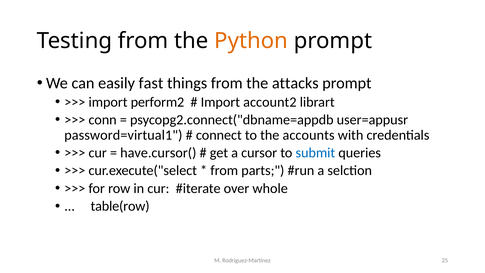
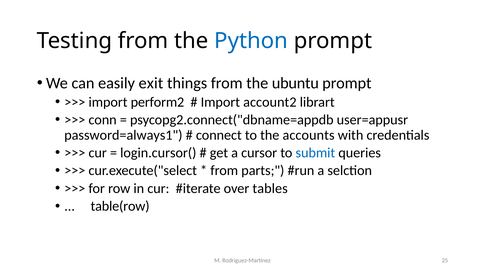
Python colour: orange -> blue (251, 41)
fast: fast -> exit (151, 83)
attacks: attacks -> ubuntu (295, 83)
password=virtual1: password=virtual1 -> password=always1 (123, 135)
have.cursor(: have.cursor( -> login.cursor( (158, 153)
whole: whole -> tables (270, 188)
